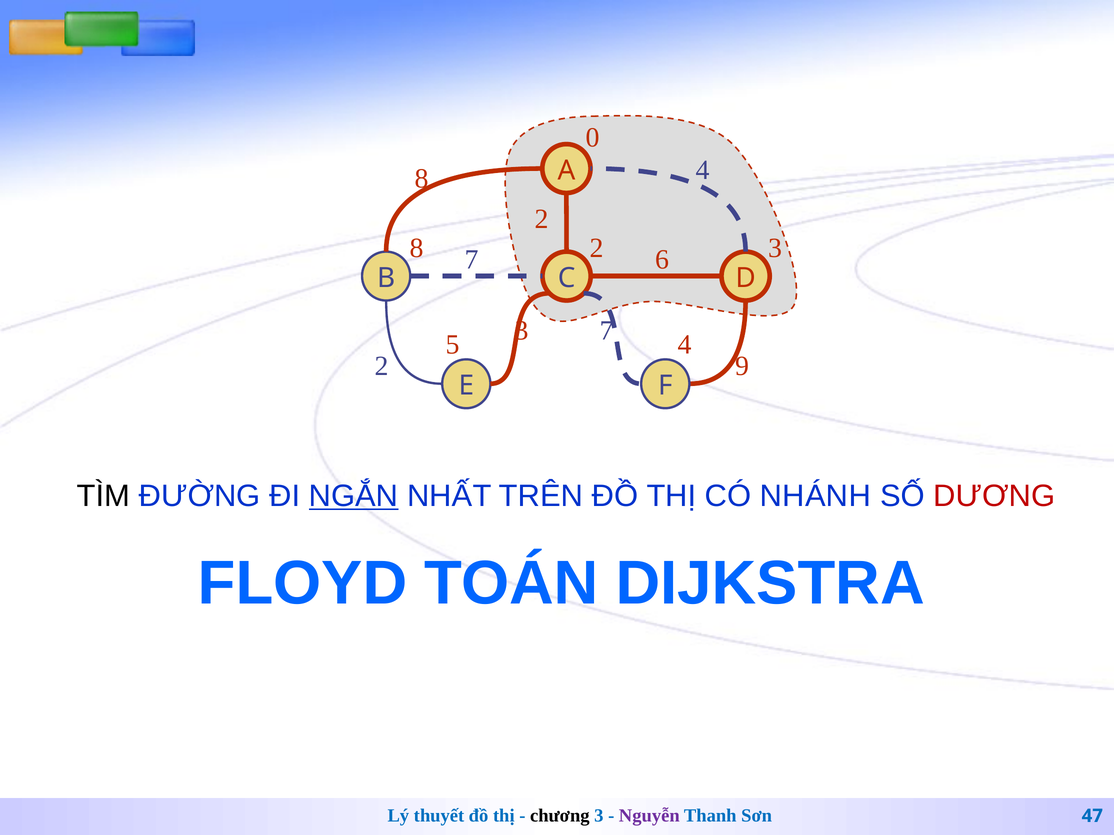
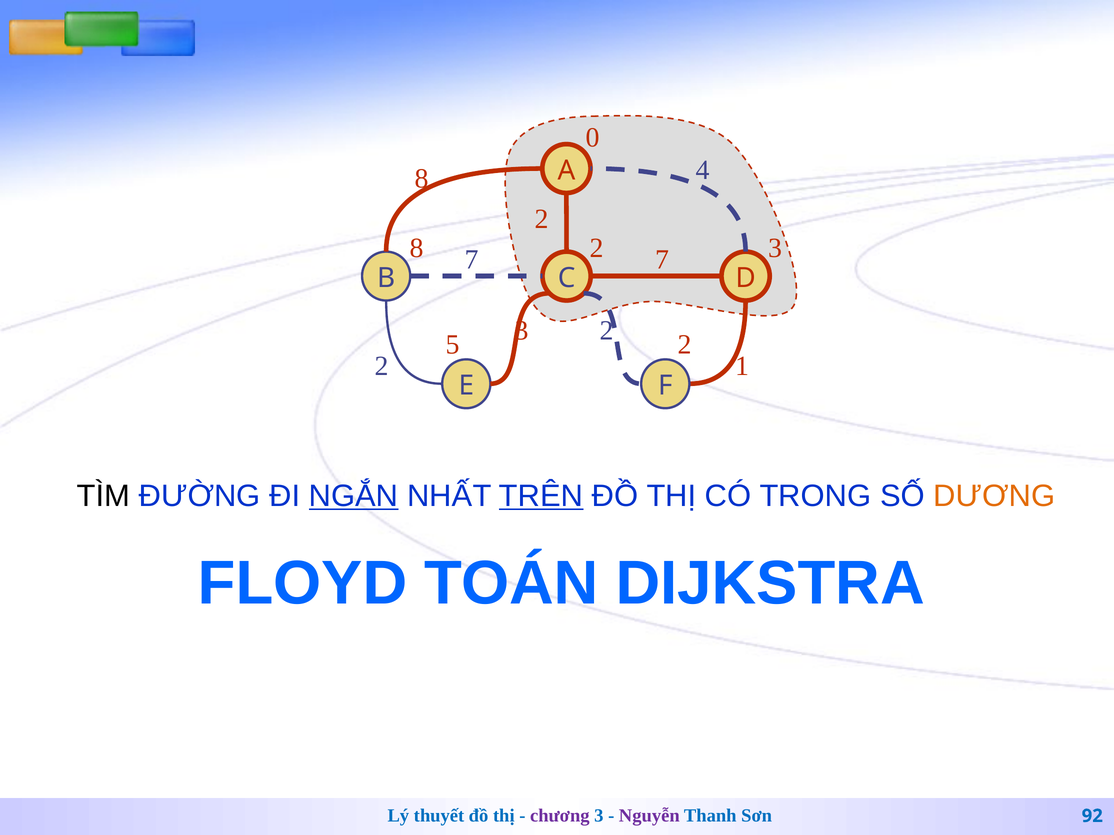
7 6: 6 -> 7 (662, 260)
7: 7 -> 2 (607, 331)
5 4: 4 -> 2 (685, 345)
9: 9 -> 1 (742, 366)
TRÊN underline: none -> present (541, 496)
NHÁNH: NHÁNH -> TRONG (815, 496)
DƯƠNG colour: red -> orange (994, 496)
chương colour: black -> purple (560, 816)
47: 47 -> 92 (1092, 816)
